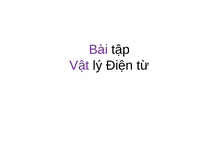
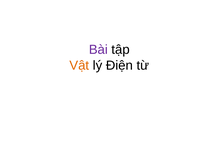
Vật colour: purple -> orange (79, 65)
